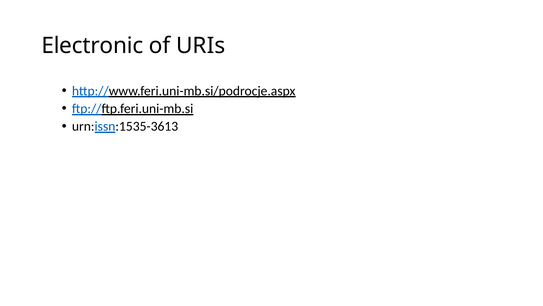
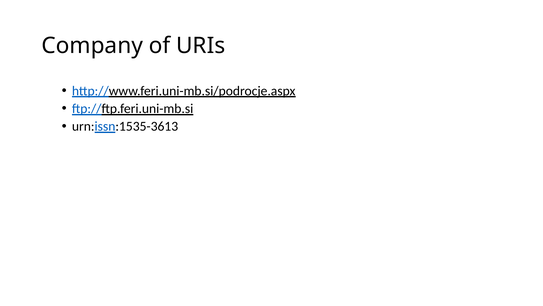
Electronic: Electronic -> Company (92, 46)
